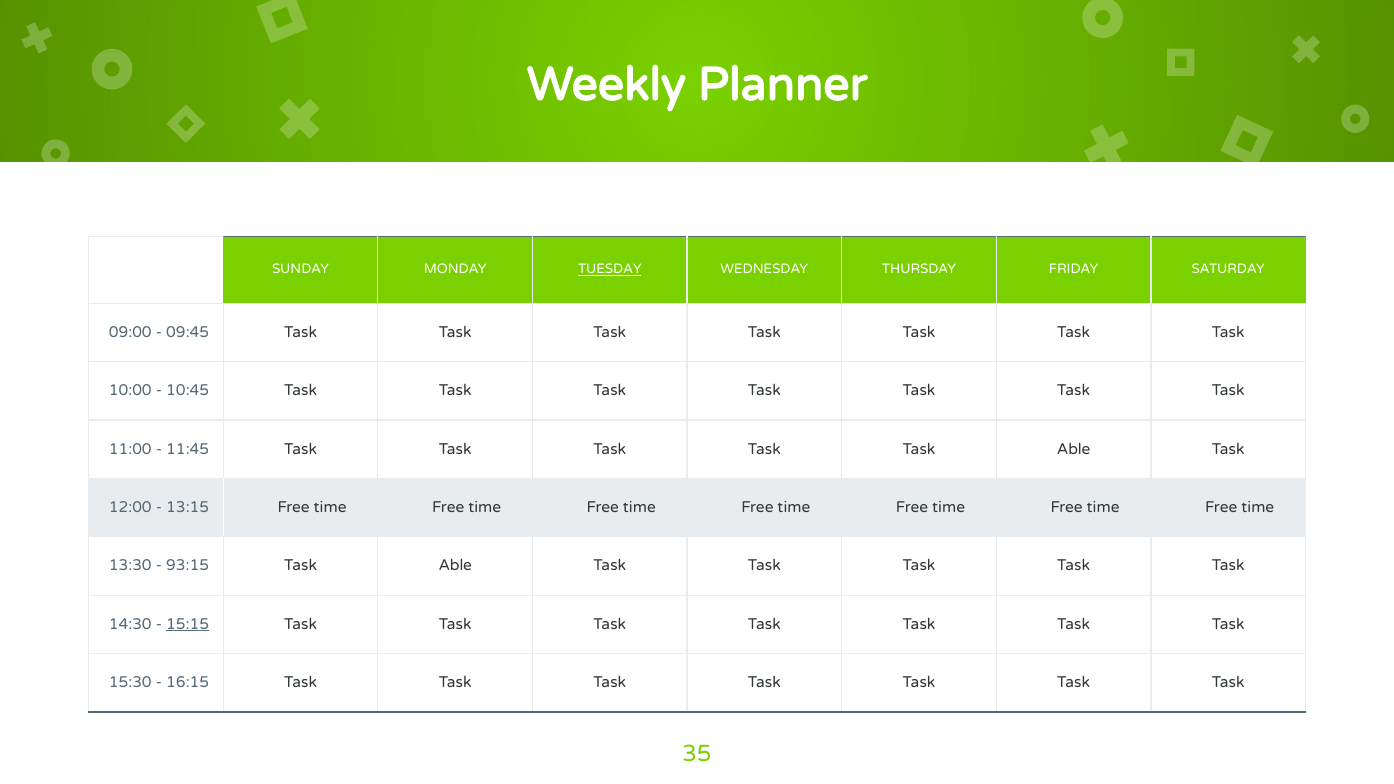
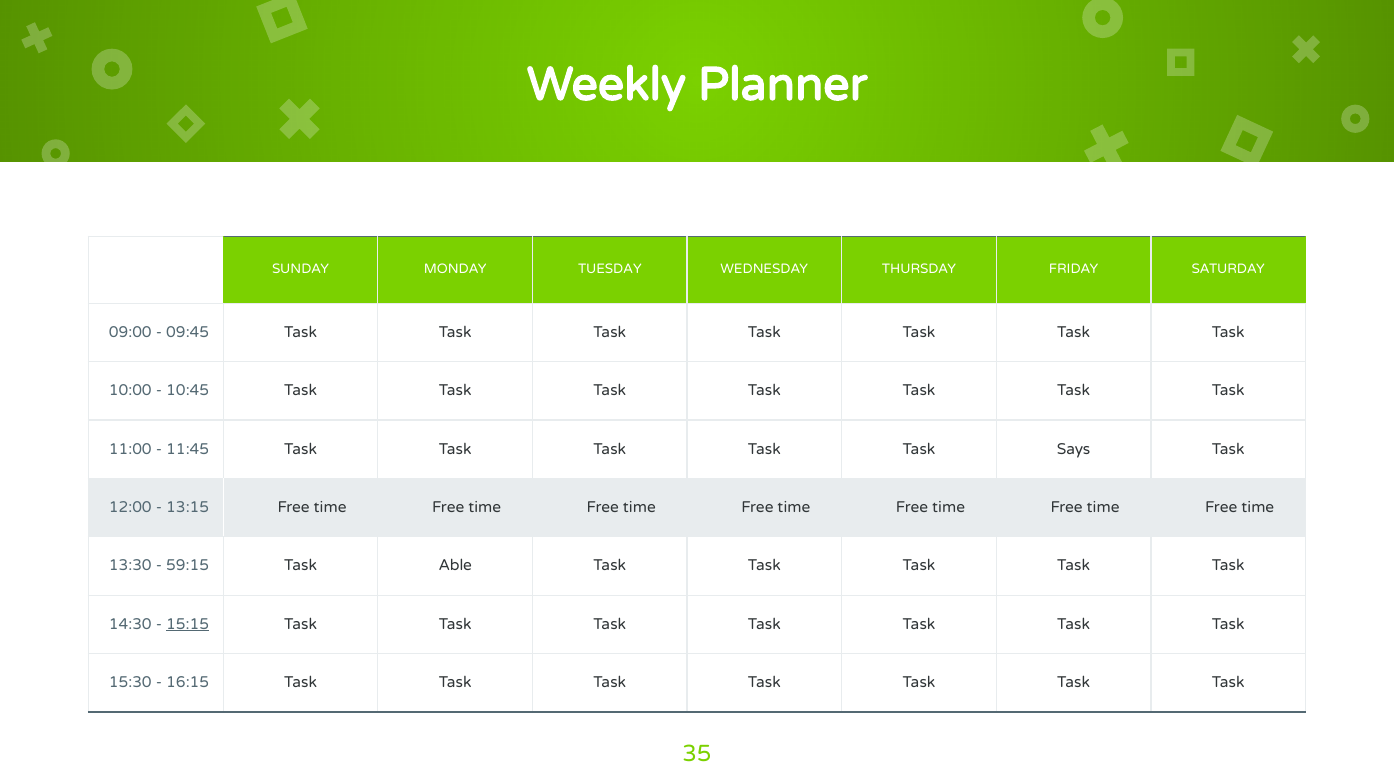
TUESDAY underline: present -> none (610, 270)
Task Task Able: Able -> Says (1074, 449)
93:15: 93:15 -> 59:15 (188, 566)
